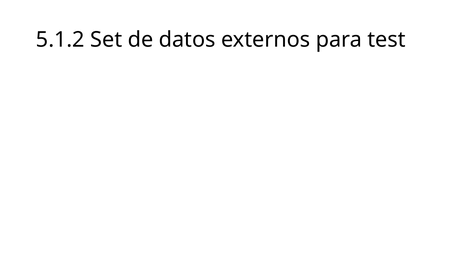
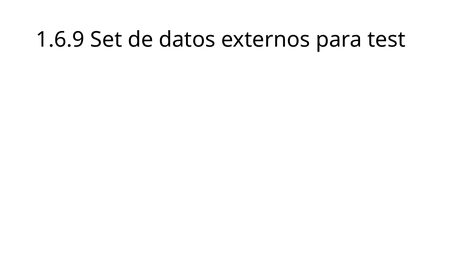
5.1.2: 5.1.2 -> 1.6.9 (60, 40)
